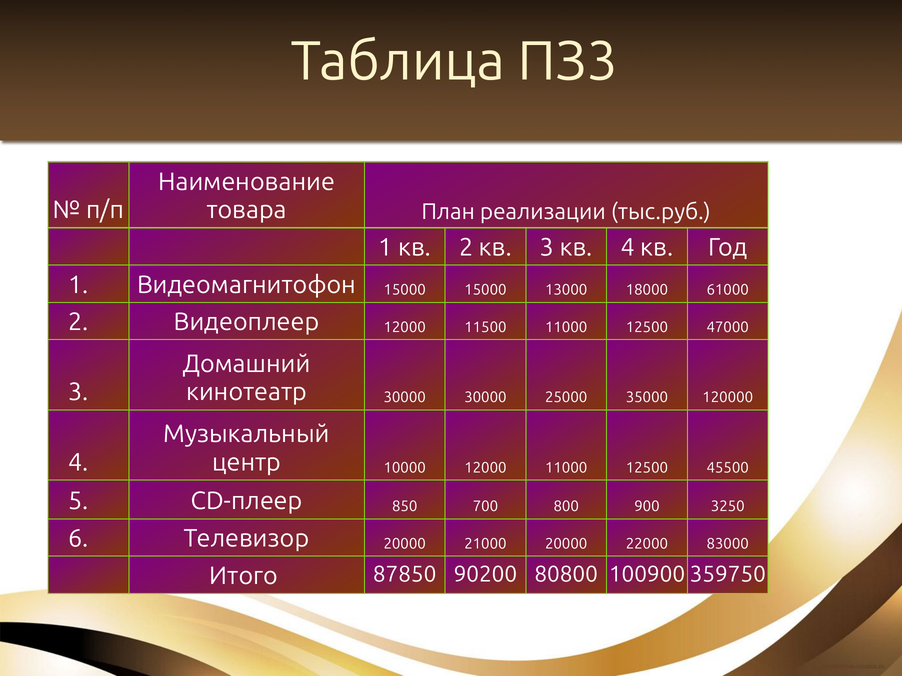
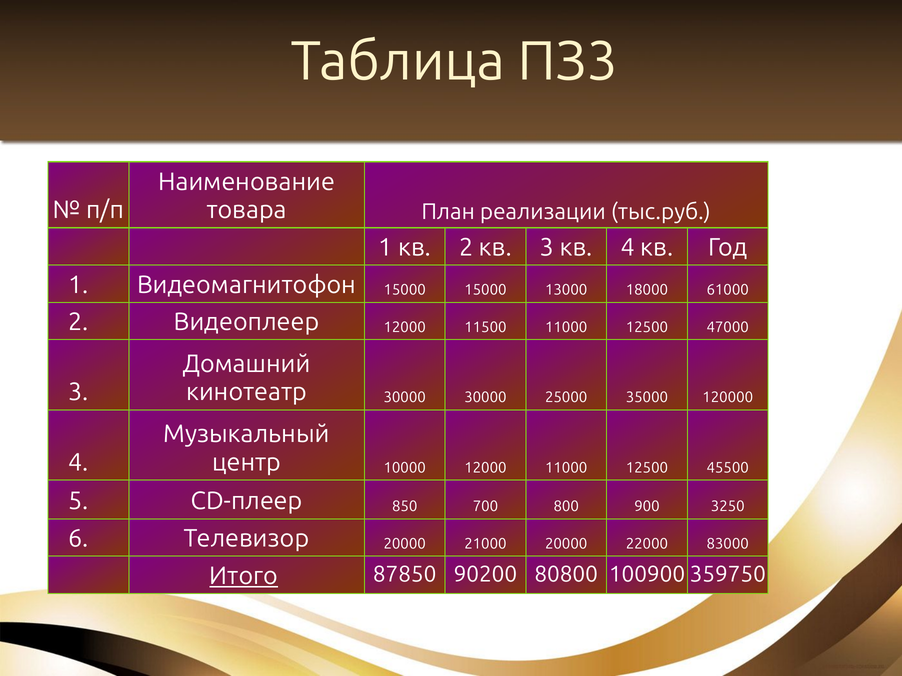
Итого underline: none -> present (244, 576)
